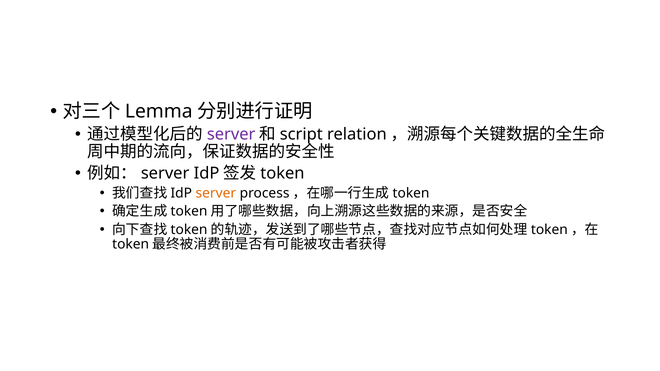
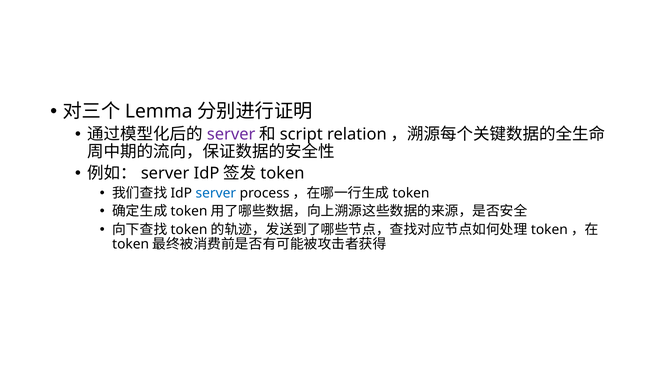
server colour: orange -> blue (216, 193)
